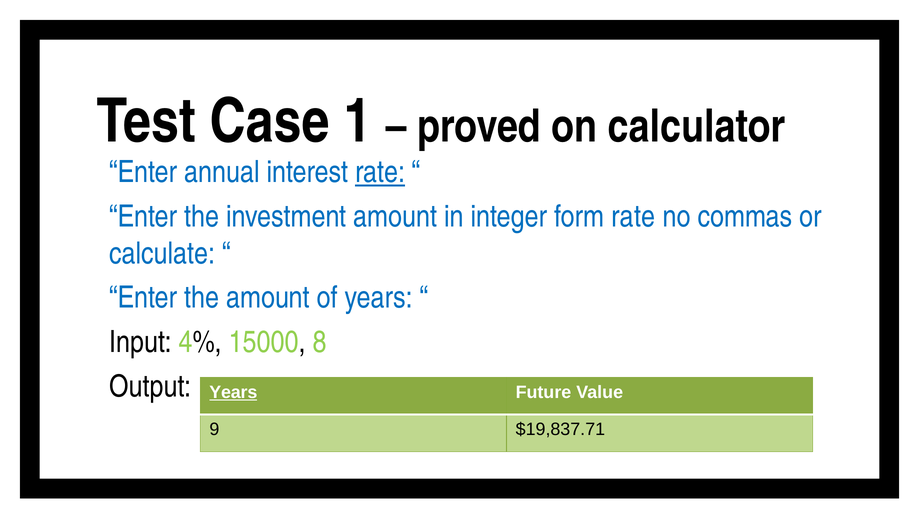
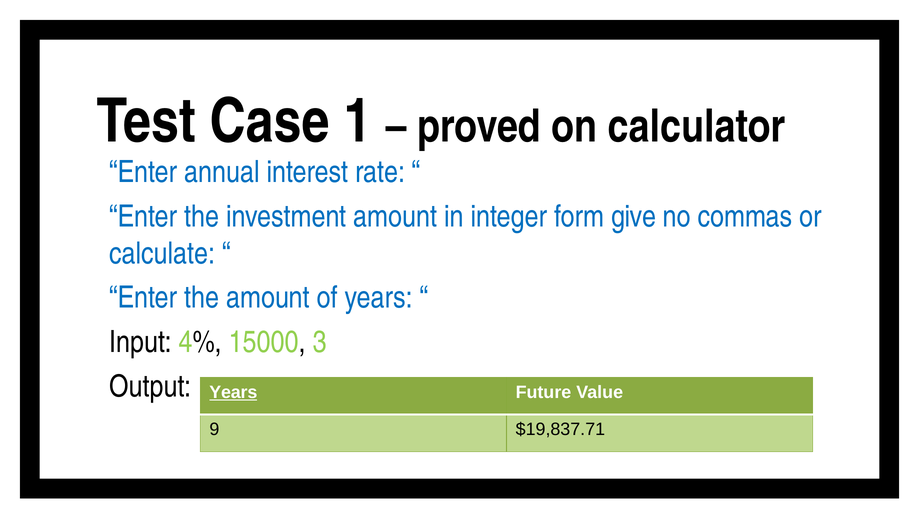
rate underline: present -> none (380, 172)
form rate: rate -> give (634, 217)
8: 8 -> 3 (320, 342)
